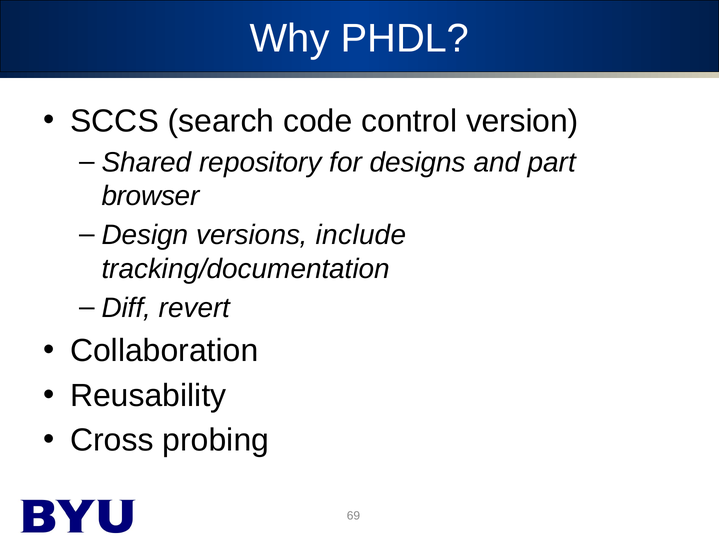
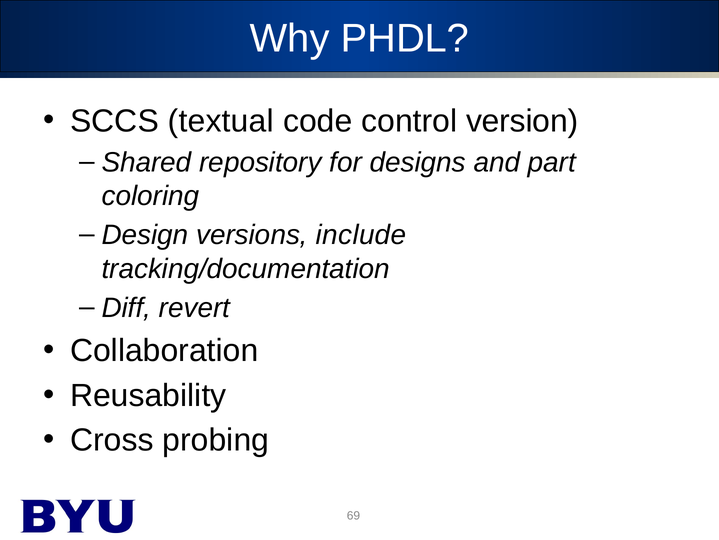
search: search -> textual (221, 121)
browser: browser -> coloring (150, 196)
